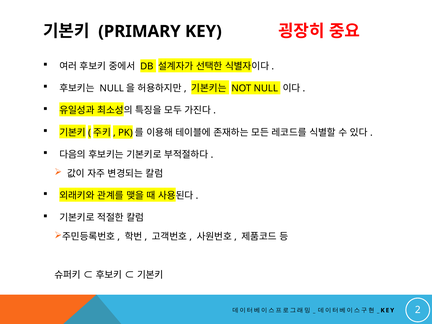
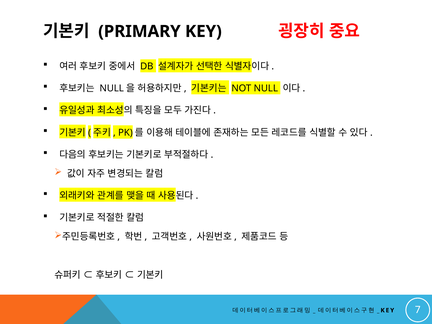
2: 2 -> 7 (418, 310)
